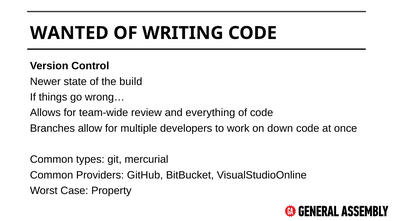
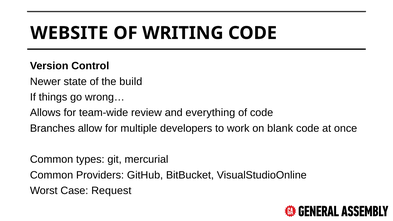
WANTED: WANTED -> WEBSITE (69, 33)
down: down -> blank (280, 128)
Property: Property -> Request (111, 191)
